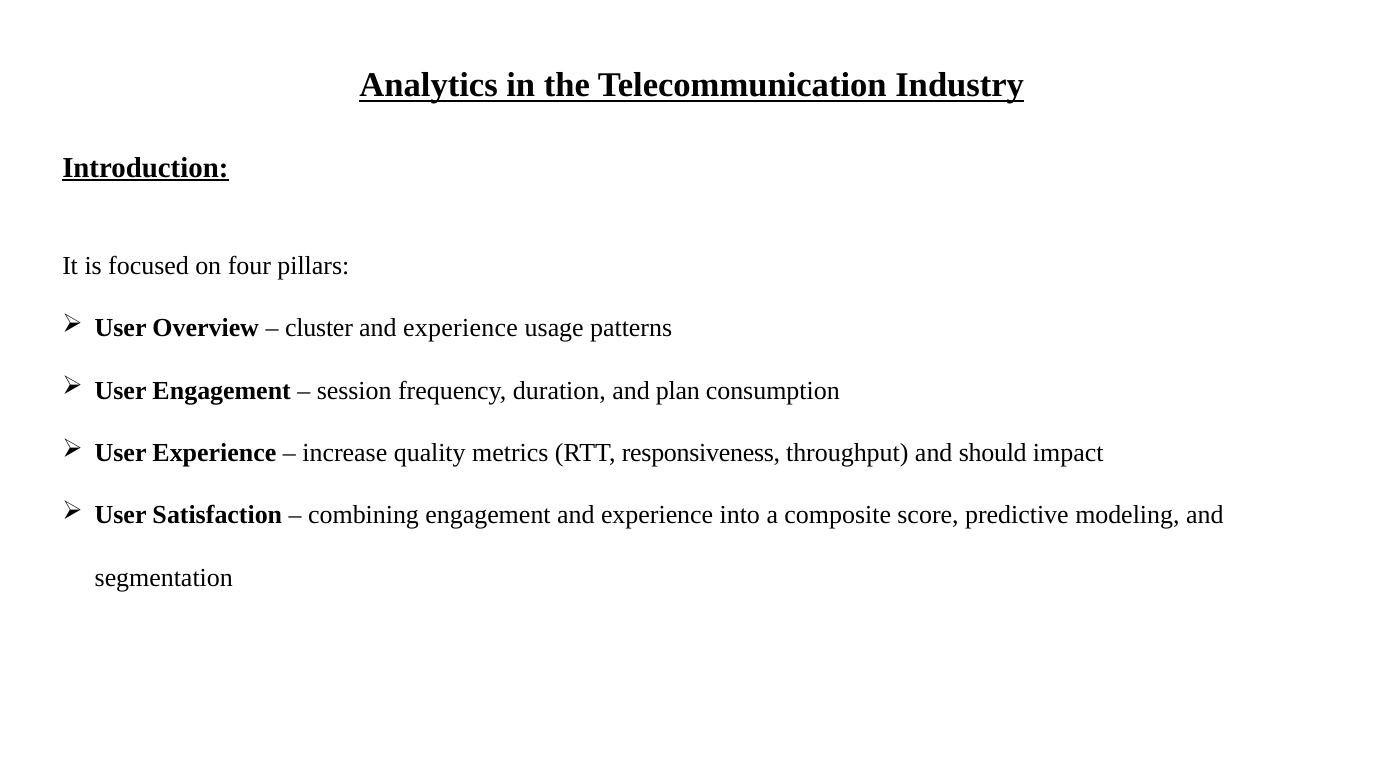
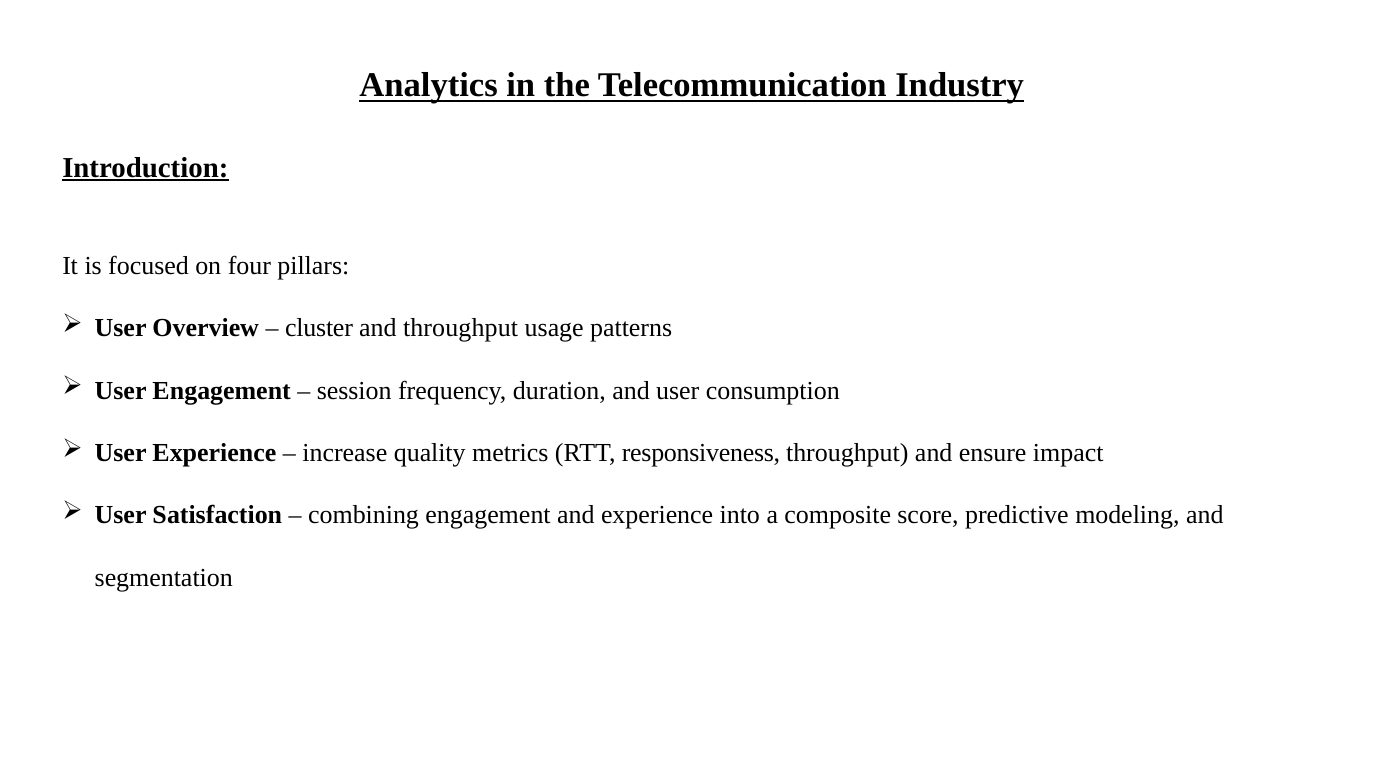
experience: experience -> throughput (461, 328)
and plan: plan -> user (678, 390)
should: should -> ensure (993, 453)
